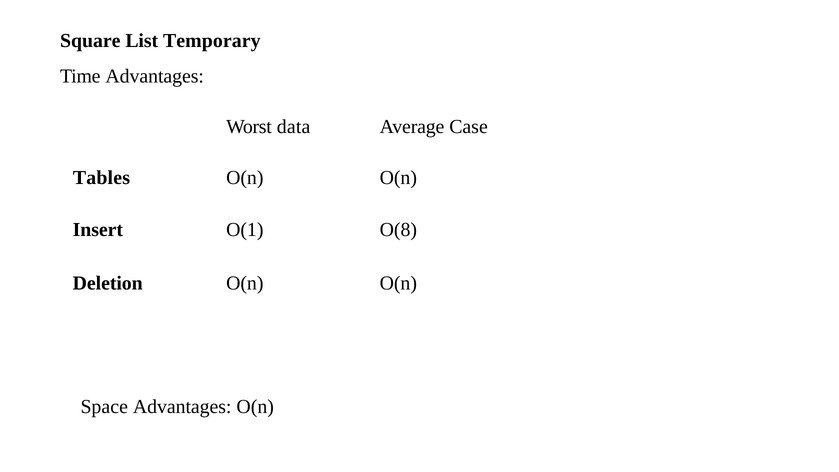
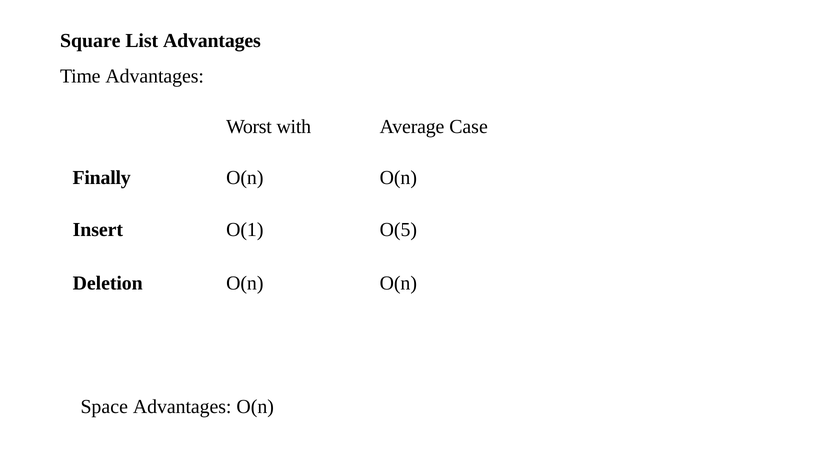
List Temporary: Temporary -> Advantages (212, 41)
data: data -> with (294, 127)
Tables: Tables -> Finally (102, 178)
O(8: O(8 -> O(5 (398, 230)
